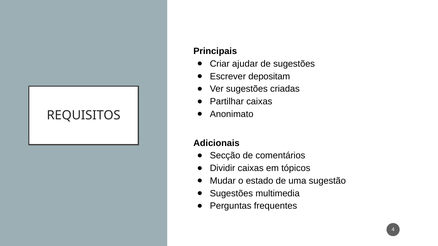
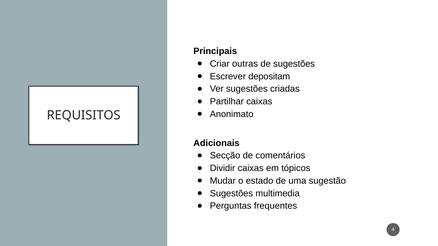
ajudar: ajudar -> outras (245, 64)
